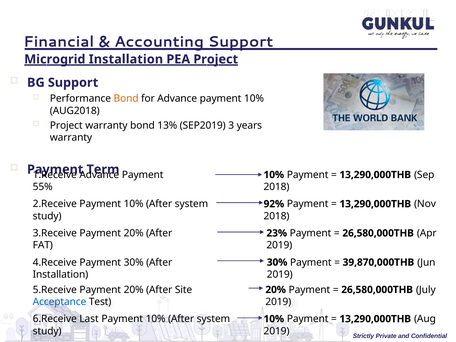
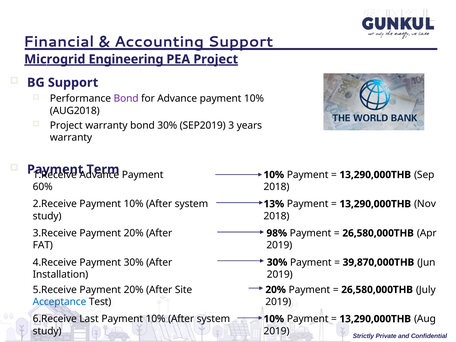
Microgrid Installation: Installation -> Engineering (126, 59)
Bond colour: orange -> purple (126, 99)
bond 13%: 13% -> 30% (167, 125)
55%: 55% -> 60% (43, 187)
92%: 92% -> 13% (274, 204)
23%: 23% -> 98% (277, 233)
